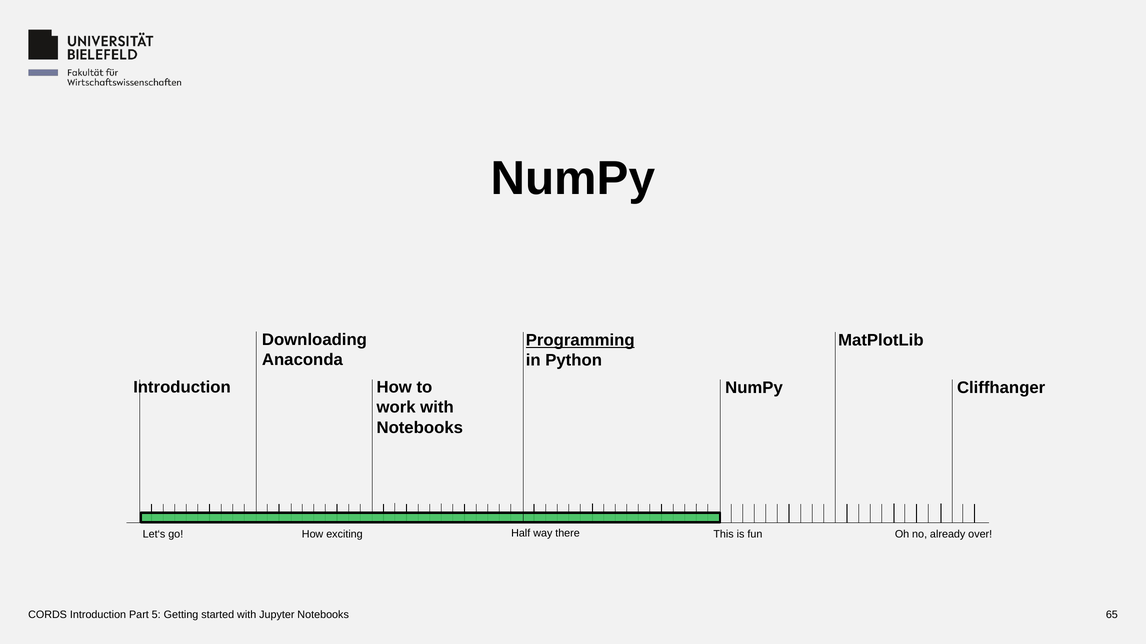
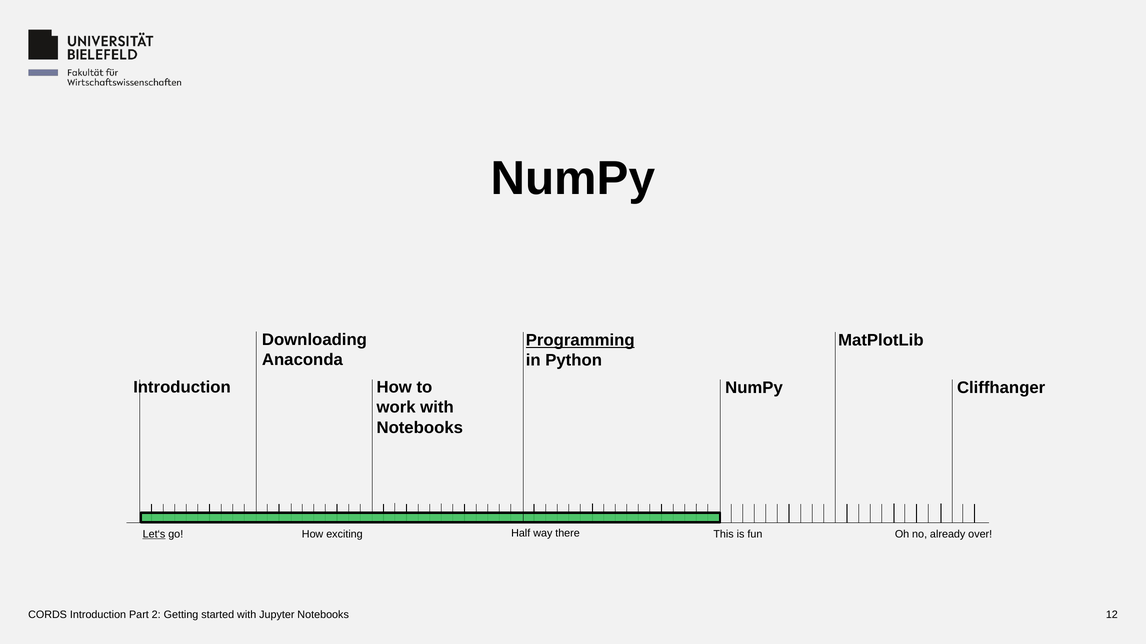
Let‘s underline: none -> present (154, 534)
5: 5 -> 2 (156, 615)
65: 65 -> 12 (1112, 615)
